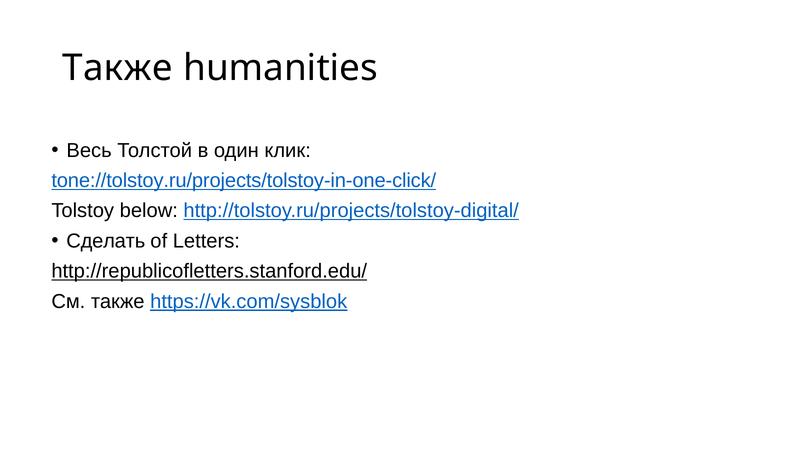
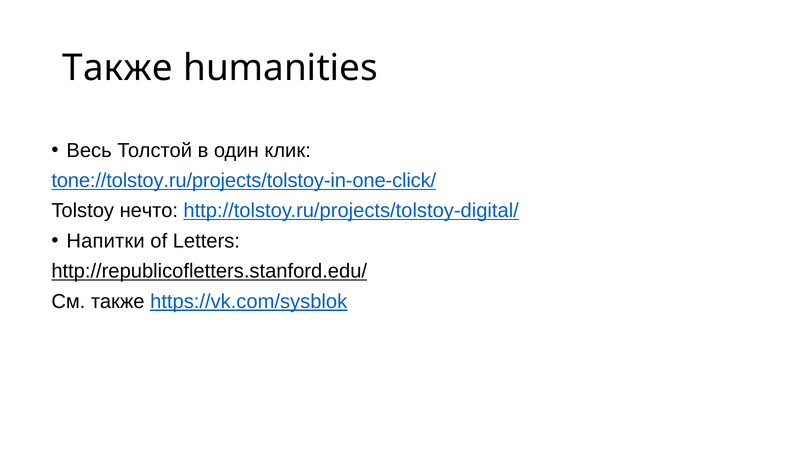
below: below -> нечто (149, 211)
Сделать: Сделать -> Напитки (106, 241)
